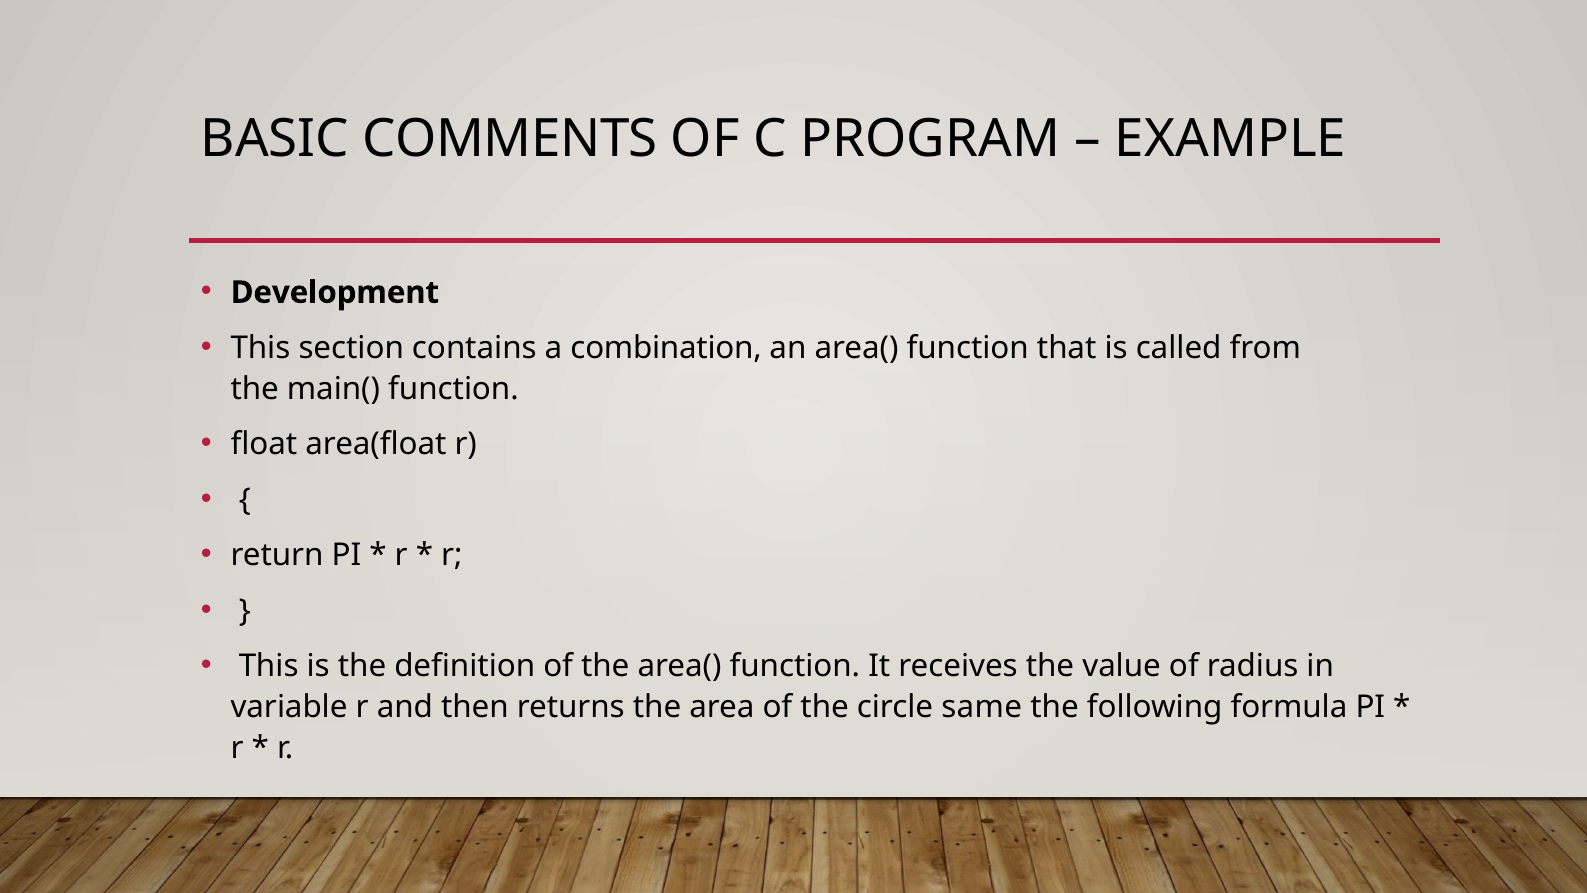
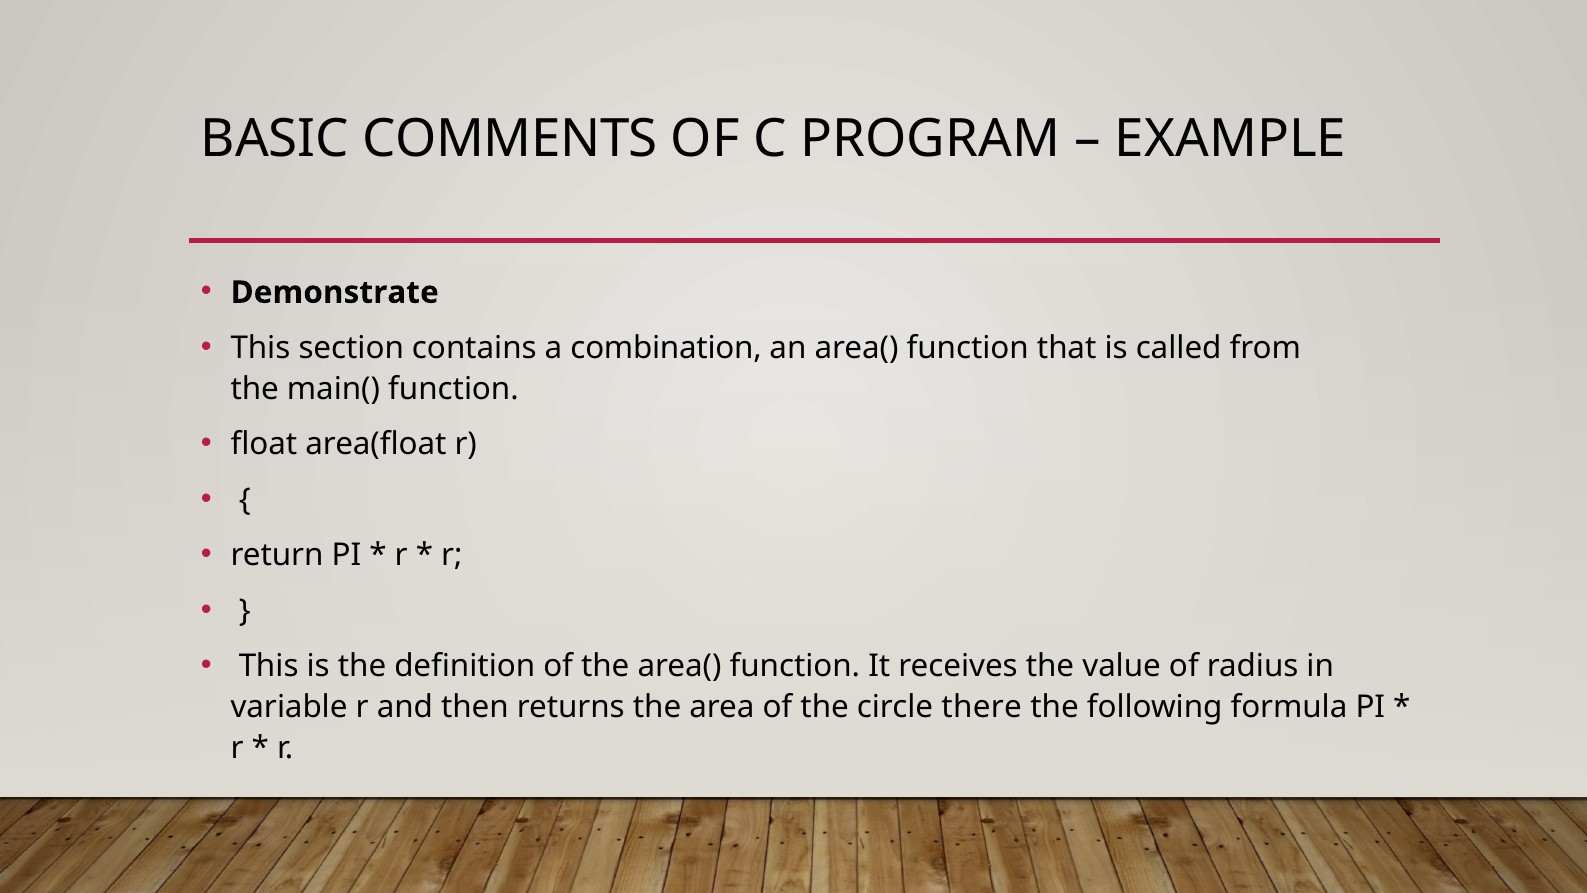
Development: Development -> Demonstrate (335, 292)
same: same -> there (982, 707)
